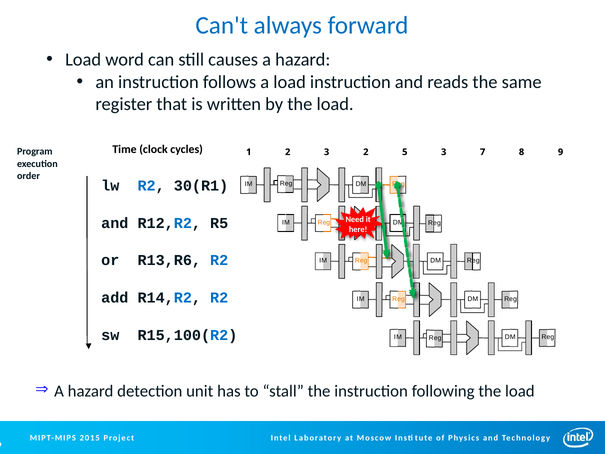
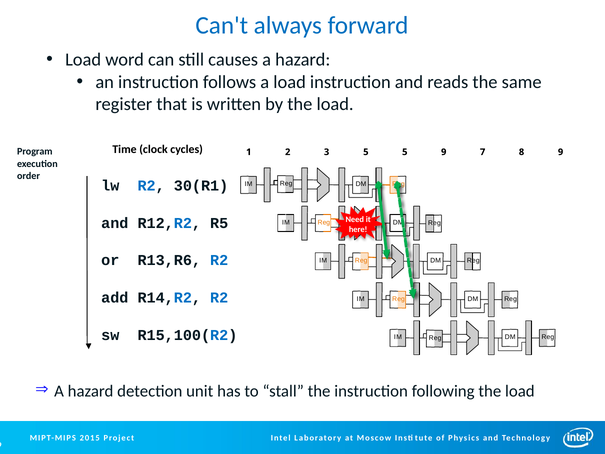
3 2: 2 -> 5 (366, 152)
5 3: 3 -> 9 (444, 152)
